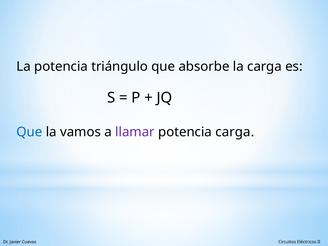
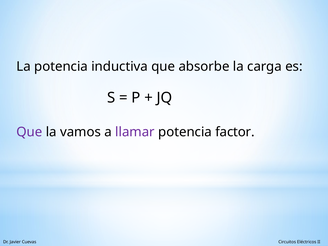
triángulo: triángulo -> inductiva (120, 66)
Que colour: blue -> purple (29, 132)
potencia carga: carga -> factor (235, 132)
